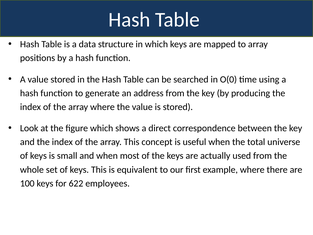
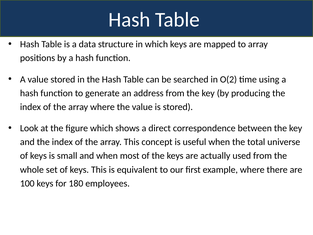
O(0: O(0 -> O(2 (228, 79)
622: 622 -> 180 (76, 183)
